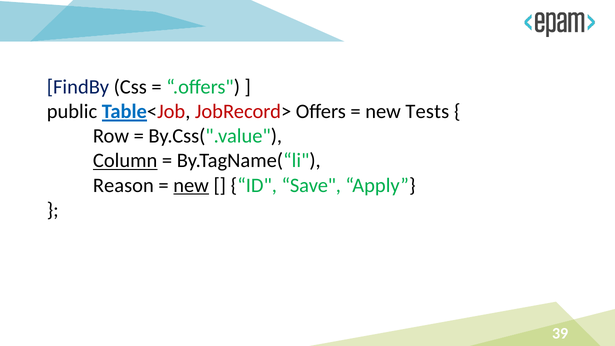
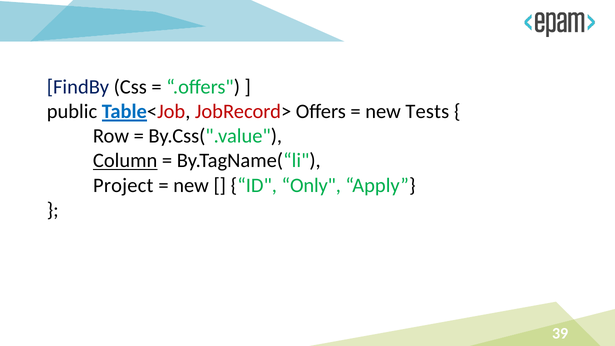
Reason: Reason -> Project (123, 185)
new underline: present -> none (191, 185)
Save: Save -> Only (311, 185)
